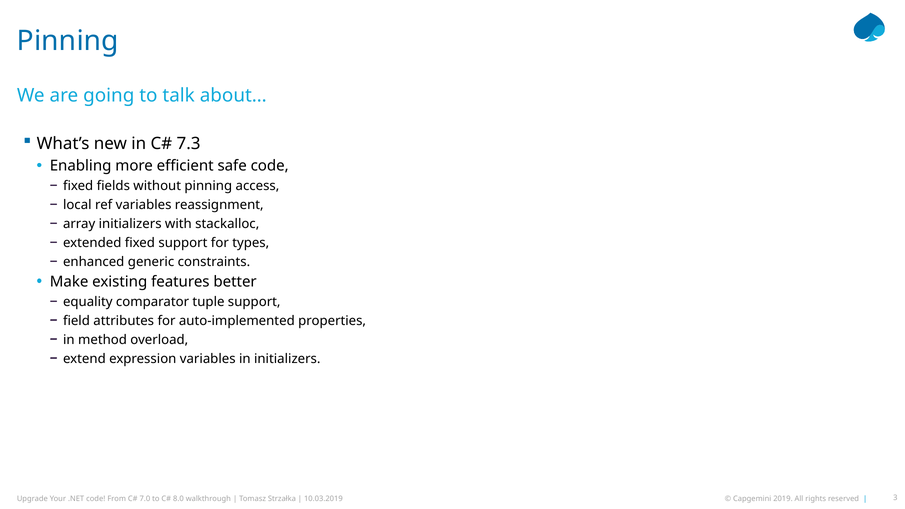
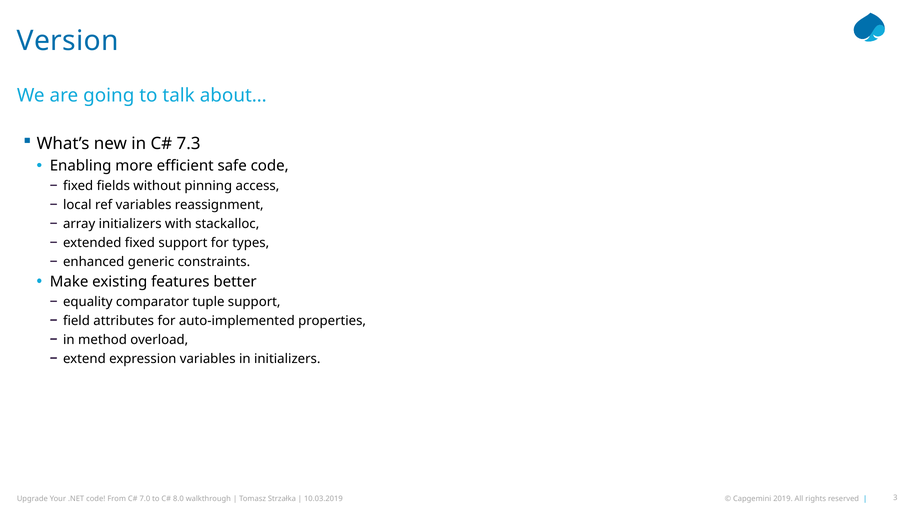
Pinning: Pinning -> Version (68, 41)
